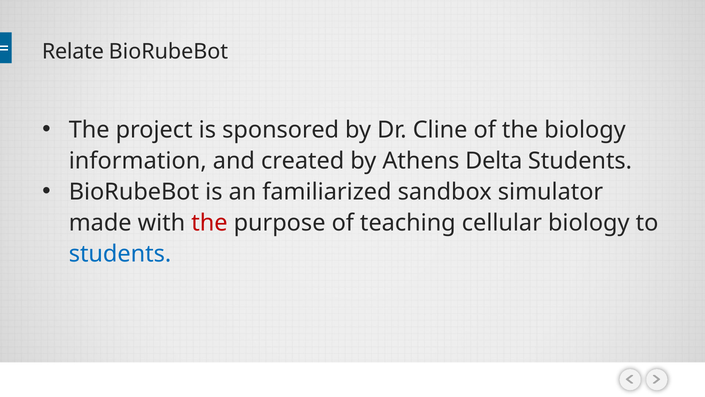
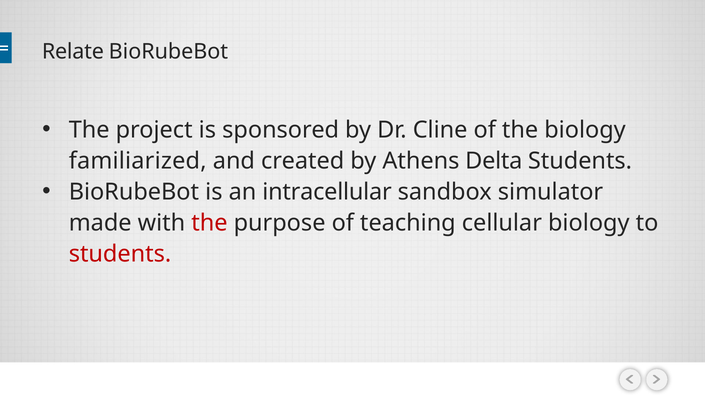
information: information -> familiarized (138, 161)
familiarized: familiarized -> intracellular (327, 192)
students colour: blue -> red (120, 254)
